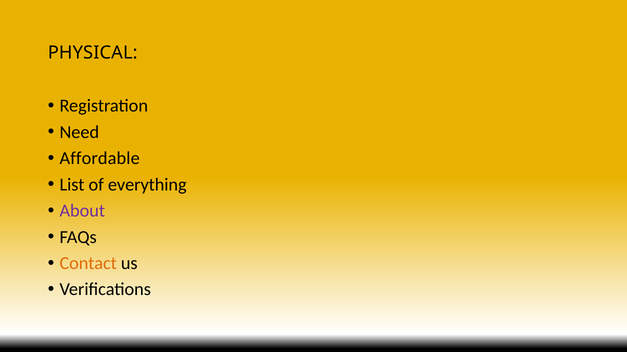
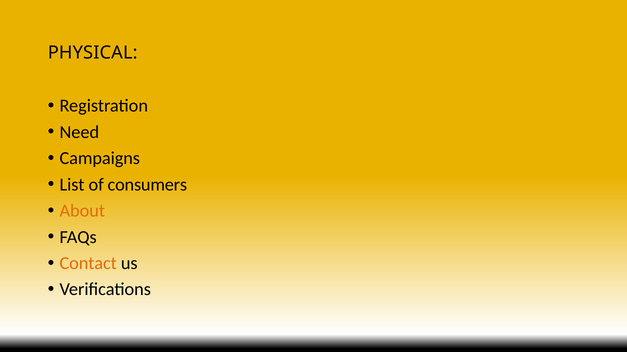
Affordable: Affordable -> Campaigns (100, 159)
everything: everything -> consumers (147, 185)
About colour: purple -> orange (82, 211)
